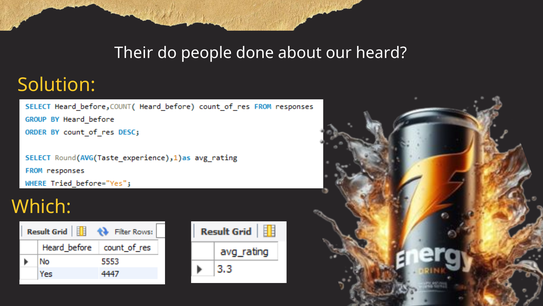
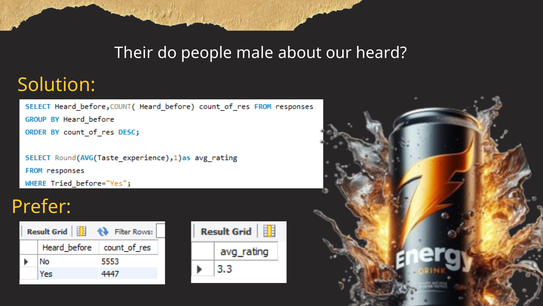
done: done -> male (255, 53)
Which: Which -> Prefer (41, 206)
